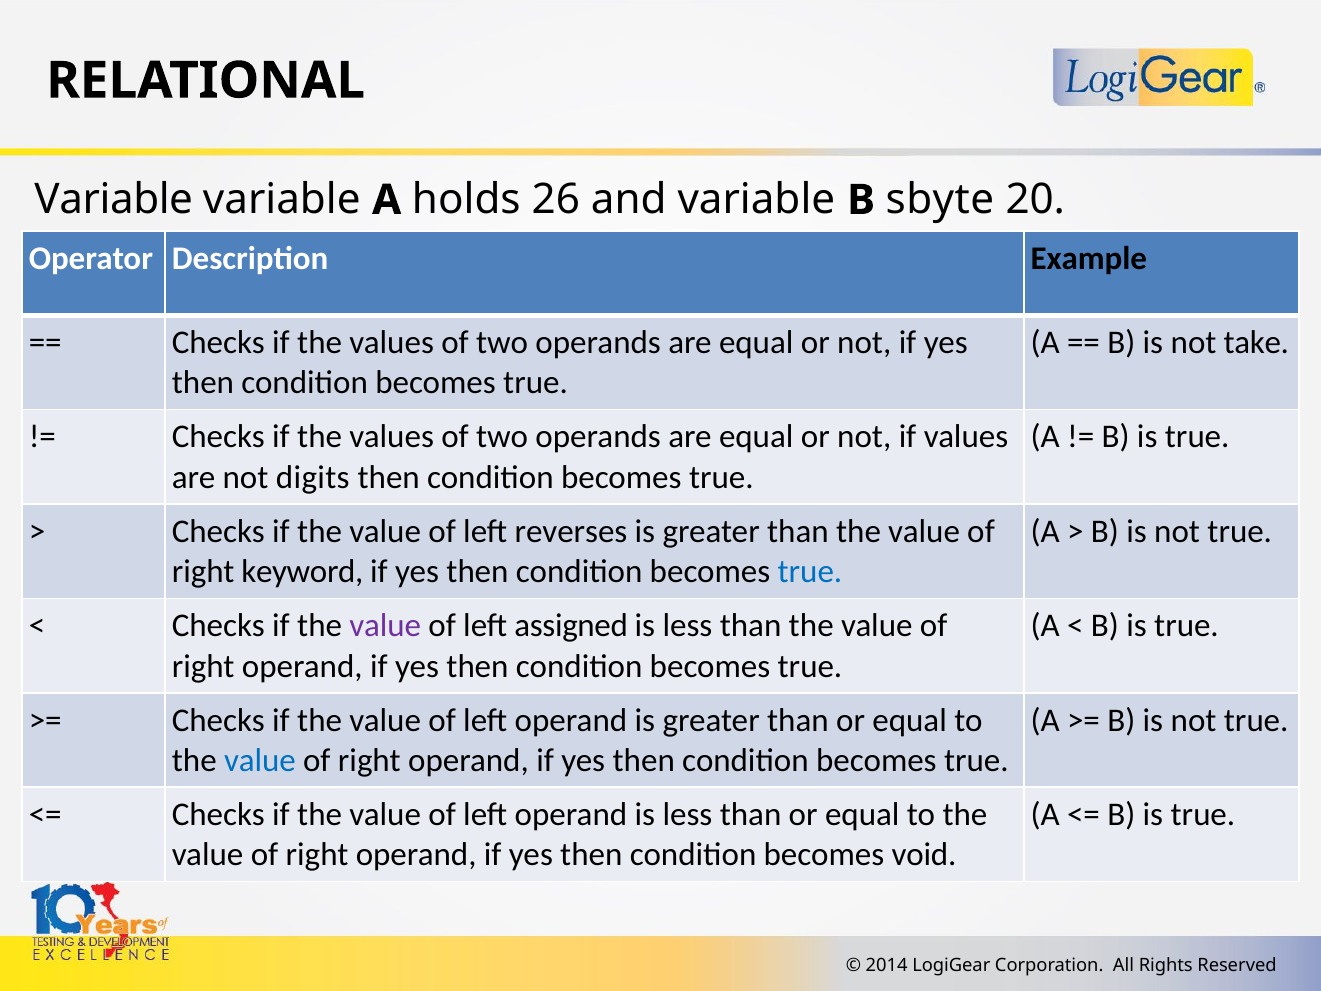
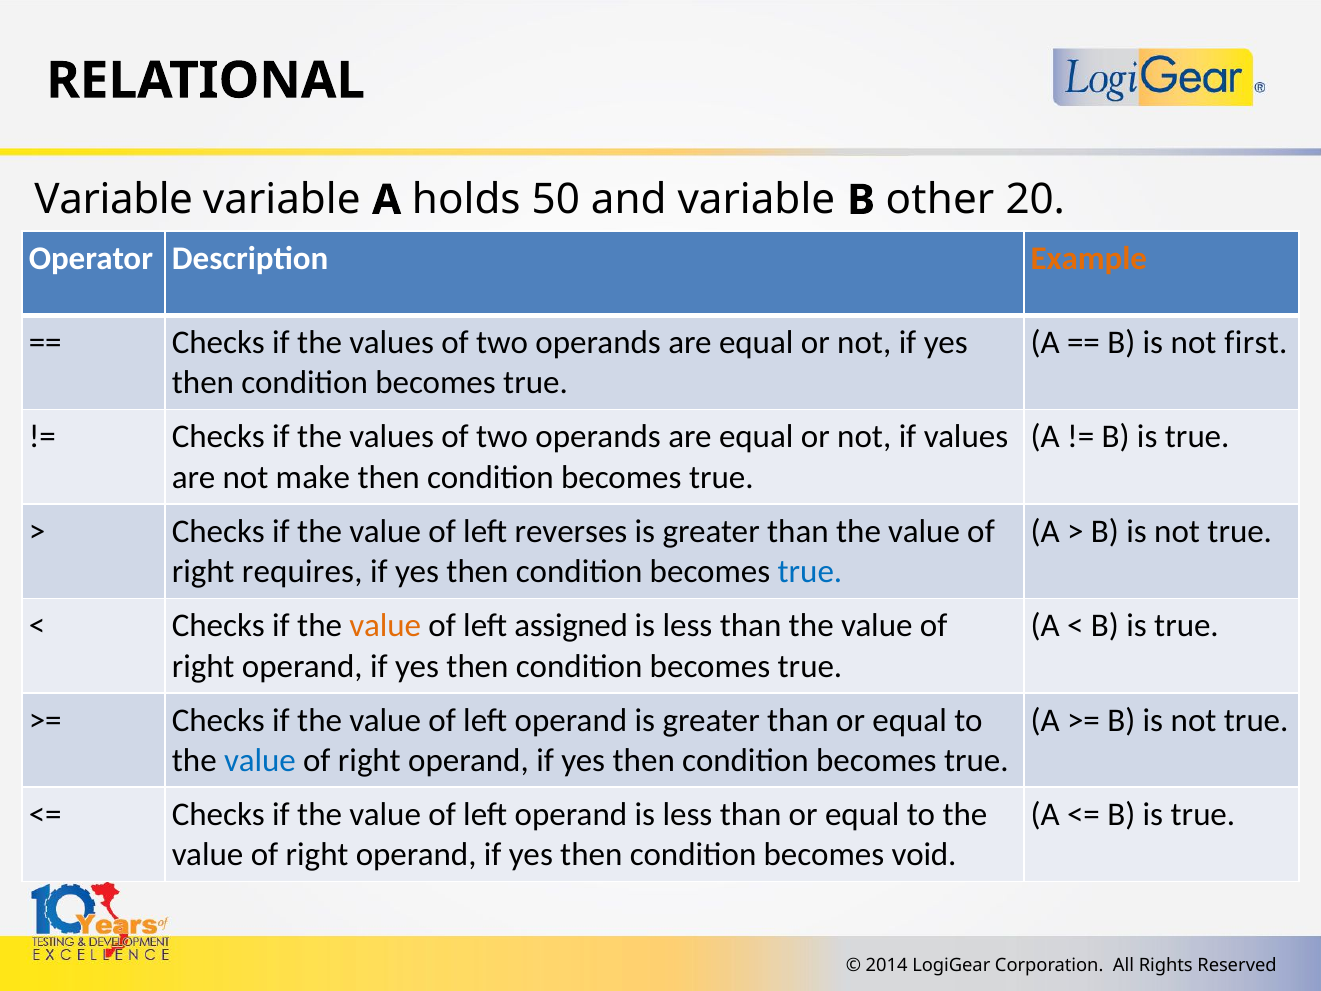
26: 26 -> 50 (556, 200)
sbyte: sbyte -> other (940, 200)
Example colour: black -> orange (1089, 259)
take: take -> first (1256, 342)
digits: digits -> make (313, 477)
keyword: keyword -> requires (302, 572)
value colour: purple -> orange (385, 626)
